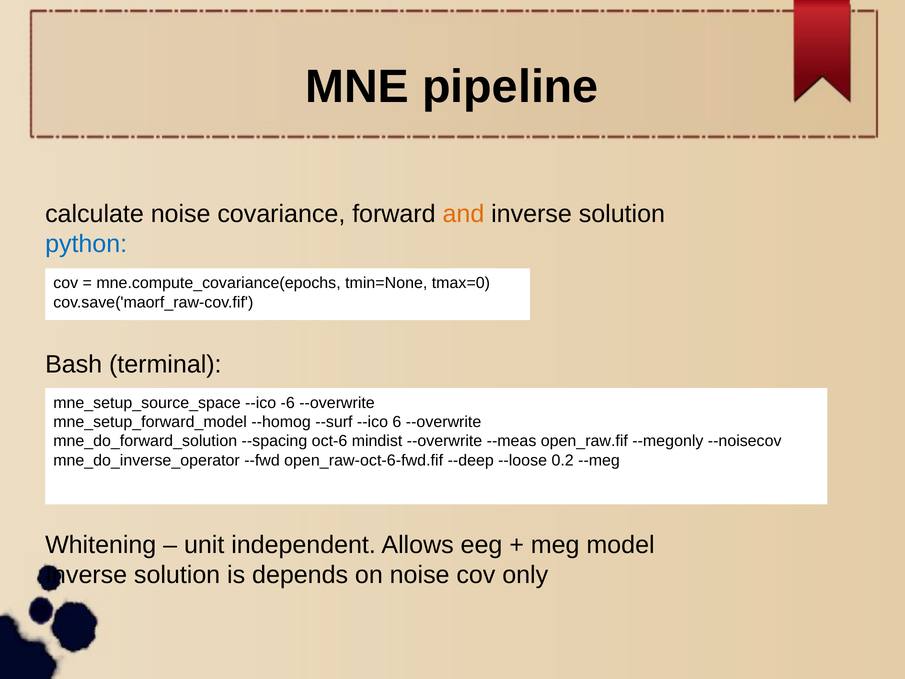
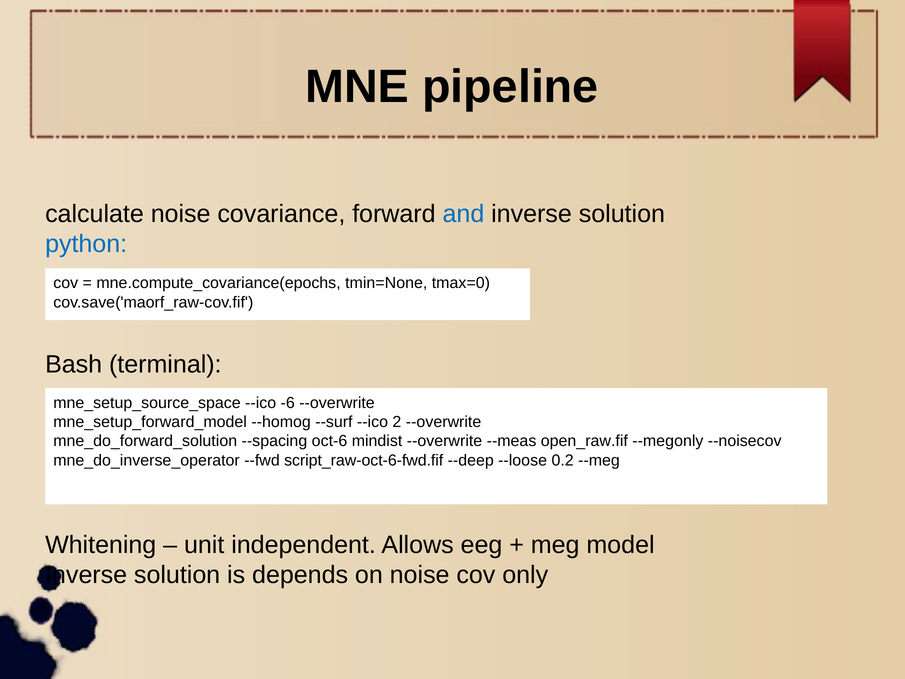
and colour: orange -> blue (463, 214)
6: 6 -> 2 (397, 422)
open_raw-oct-6-fwd.fif: open_raw-oct-6-fwd.fif -> script_raw-oct-6-fwd.fif (364, 460)
